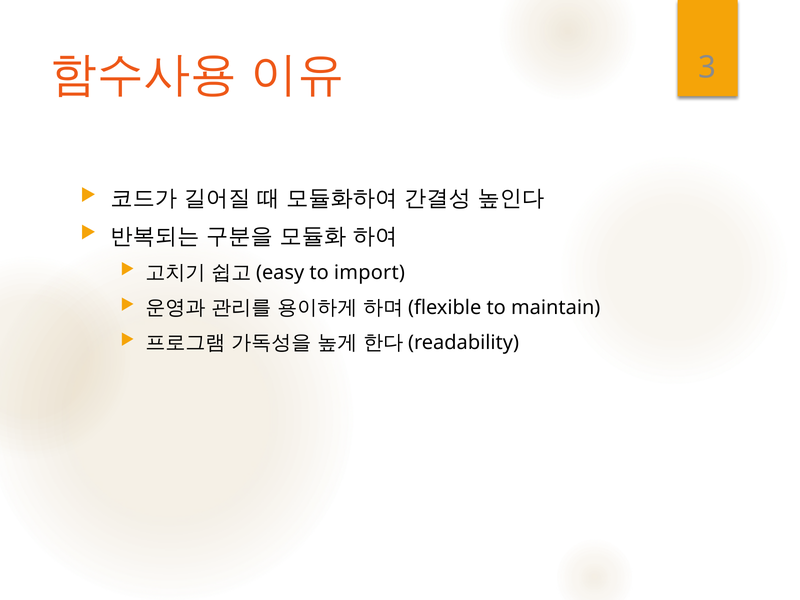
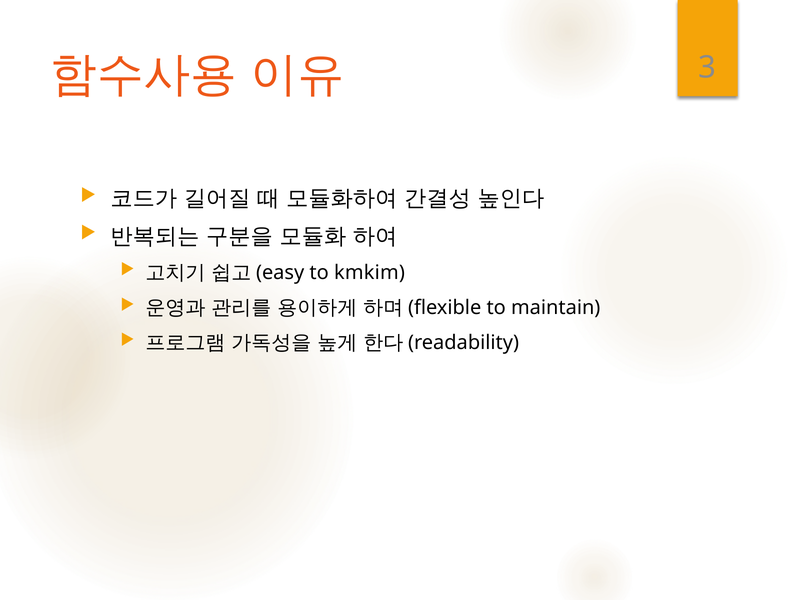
import: import -> kmkim (369, 273)
